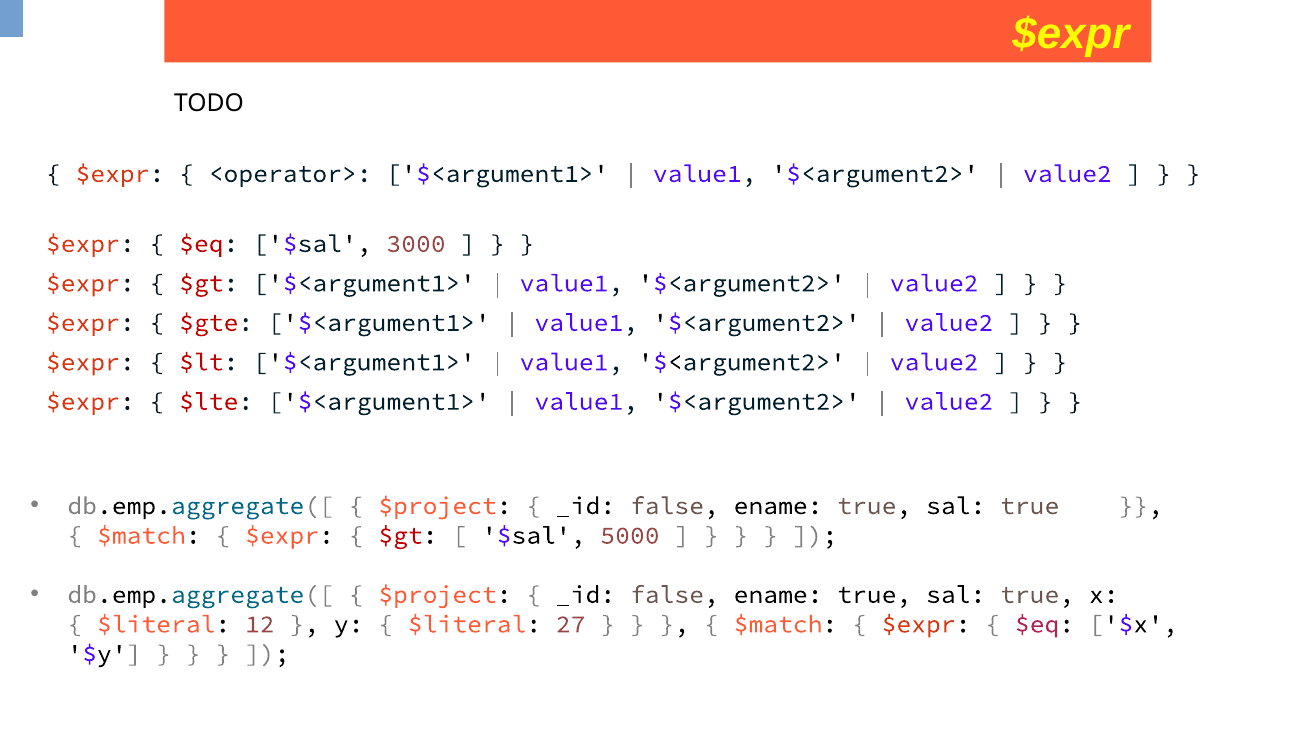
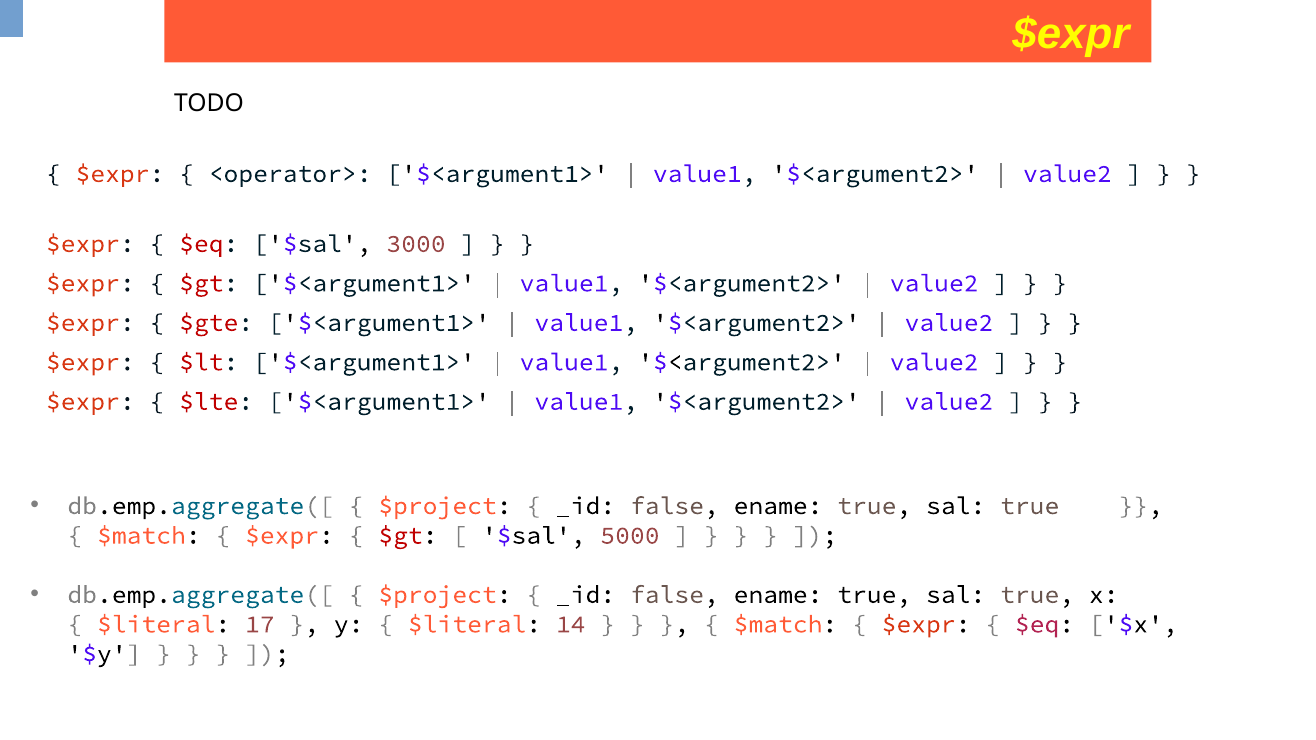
12: 12 -> 17 (260, 624)
27: 27 -> 14 (571, 624)
